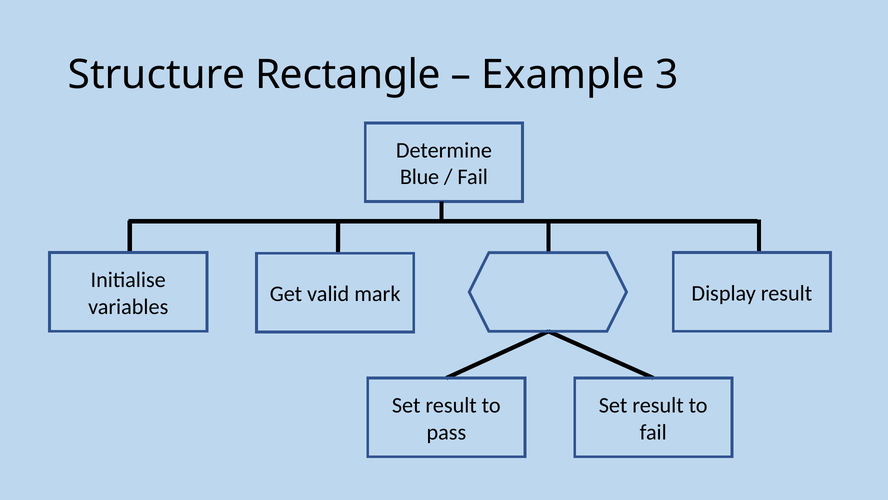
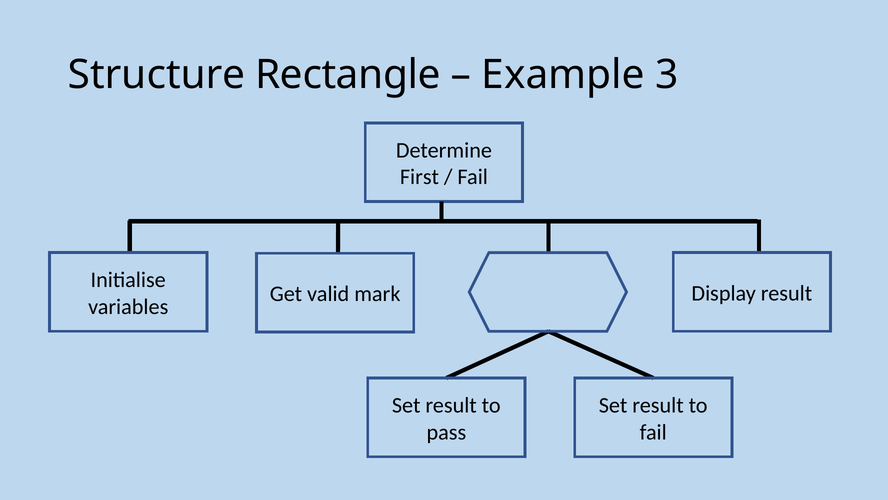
Blue: Blue -> First (419, 177)
